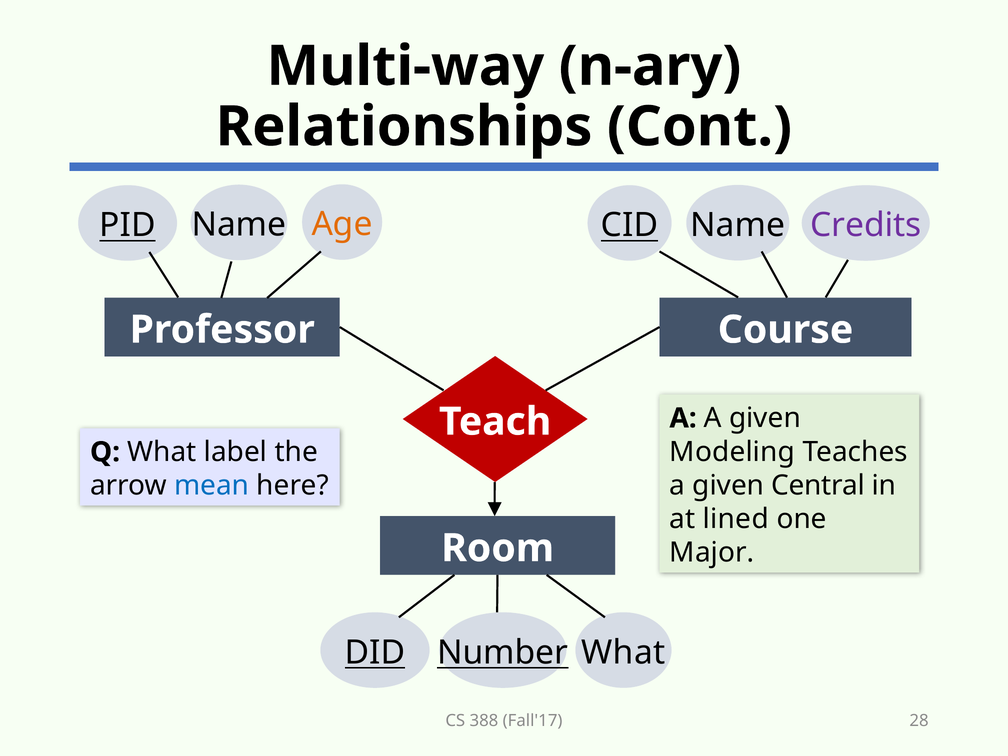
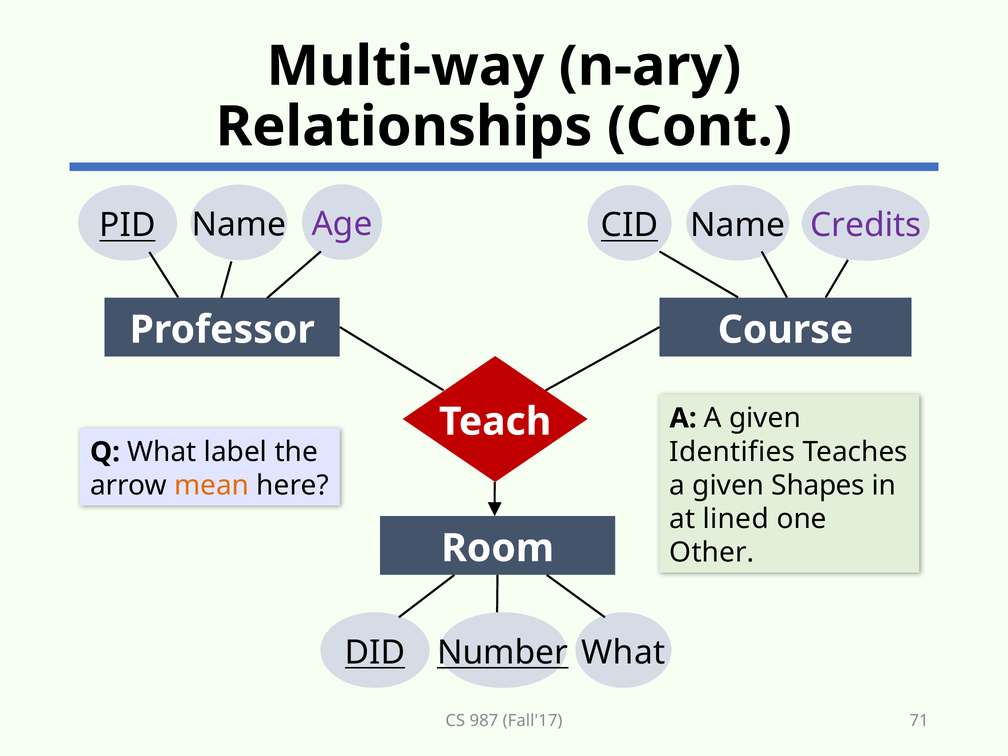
Age colour: orange -> purple (342, 224)
Modeling: Modeling -> Identifies (732, 452)
Central: Central -> Shapes (818, 485)
mean colour: blue -> orange (212, 486)
Major: Major -> Other (712, 553)
388: 388 -> 987 (484, 721)
28: 28 -> 71 (919, 721)
